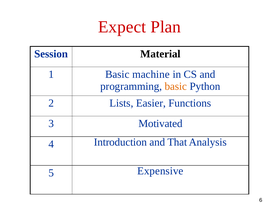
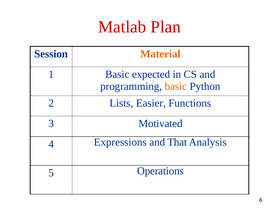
Expect: Expect -> Matlab (122, 27)
Material colour: black -> orange (160, 54)
machine: machine -> expected (151, 74)
Introduction: Introduction -> Expressions (120, 142)
Expensive: Expensive -> Operations (160, 171)
